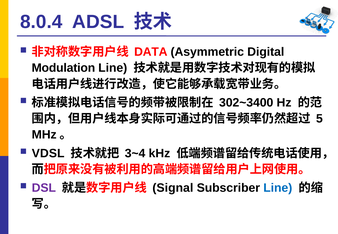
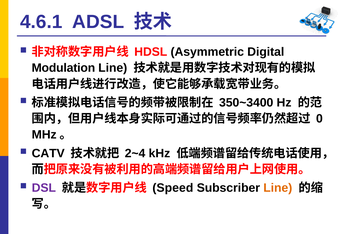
8.0.4: 8.0.4 -> 4.6.1 (41, 22)
DATA: DATA -> HDSL (151, 52)
302~3400: 302~3400 -> 350~3400 (246, 103)
5: 5 -> 0 (319, 119)
VDSL: VDSL -> CATV (48, 153)
3~4: 3~4 -> 2~4 (135, 153)
Signal: Signal -> Speed (173, 188)
Line colour: blue -> orange (278, 188)
